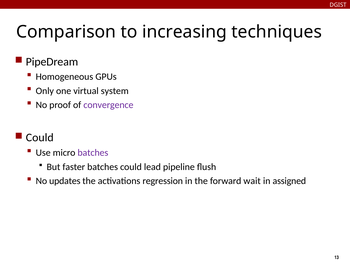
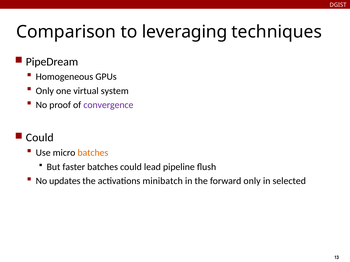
increasing: increasing -> leveraging (185, 32)
batches colour: purple -> orange (93, 153)
regression: regression -> minibatch (163, 181)
forward wait: wait -> only (252, 181)
assigned: assigned -> selected (289, 181)
